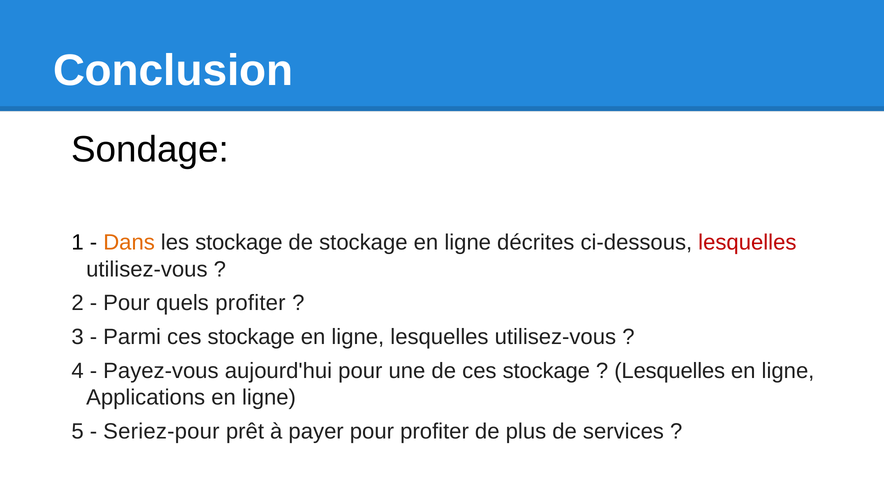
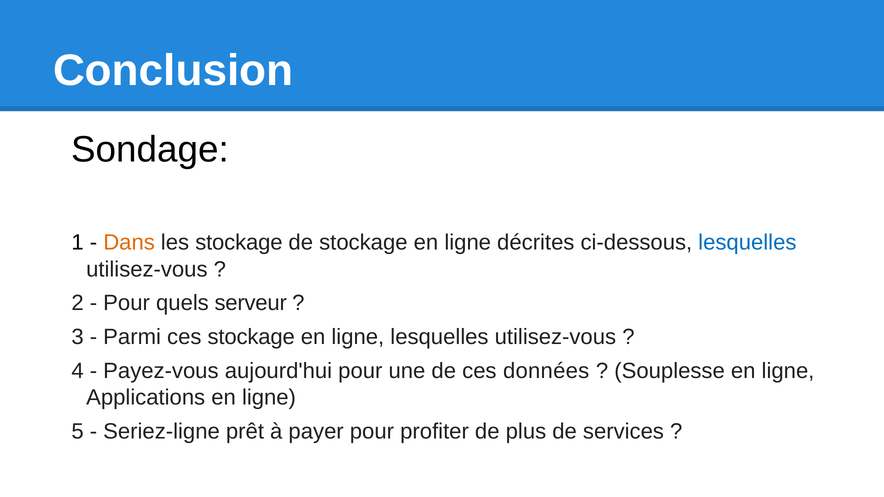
lesquelles colour: red -> blue (747, 243)
quels profiter: profiter -> serveur (251, 303)
de ces stockage: stockage -> données (546, 371)
Lesquelles: Lesquelles -> Souplesse (670, 371)
Seriez-pour: Seriez-pour -> Seriez-ligne (162, 431)
